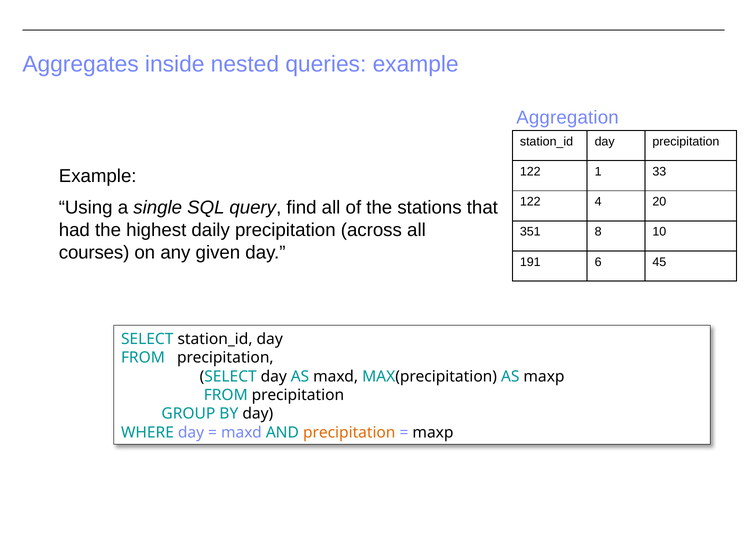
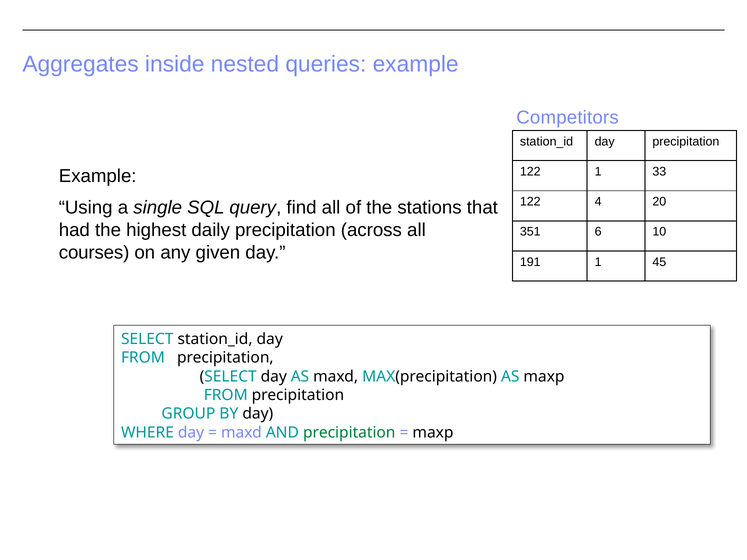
Aggregation: Aggregation -> Competitors (568, 118)
8: 8 -> 6 (598, 232)
191 6: 6 -> 1 (598, 262)
precipitation colour: orange -> green (349, 433)
